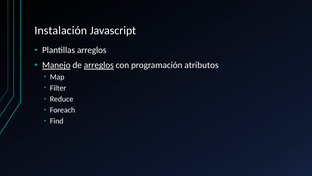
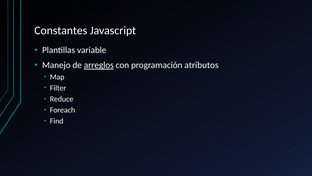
Instalación: Instalación -> Constantes (61, 30)
Plantillas arreglos: arreglos -> variable (92, 50)
Manejo underline: present -> none (56, 65)
